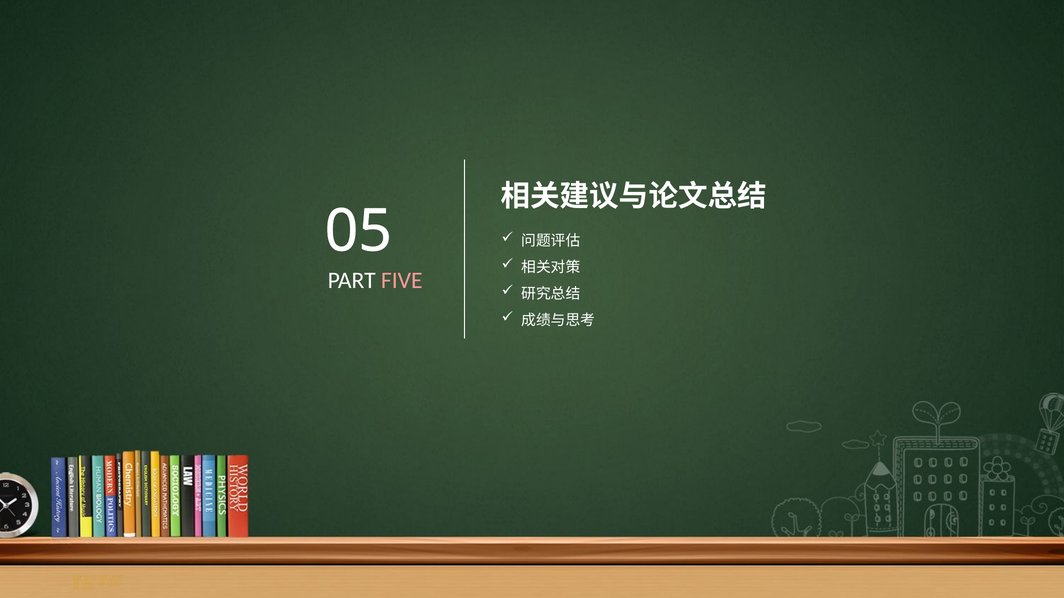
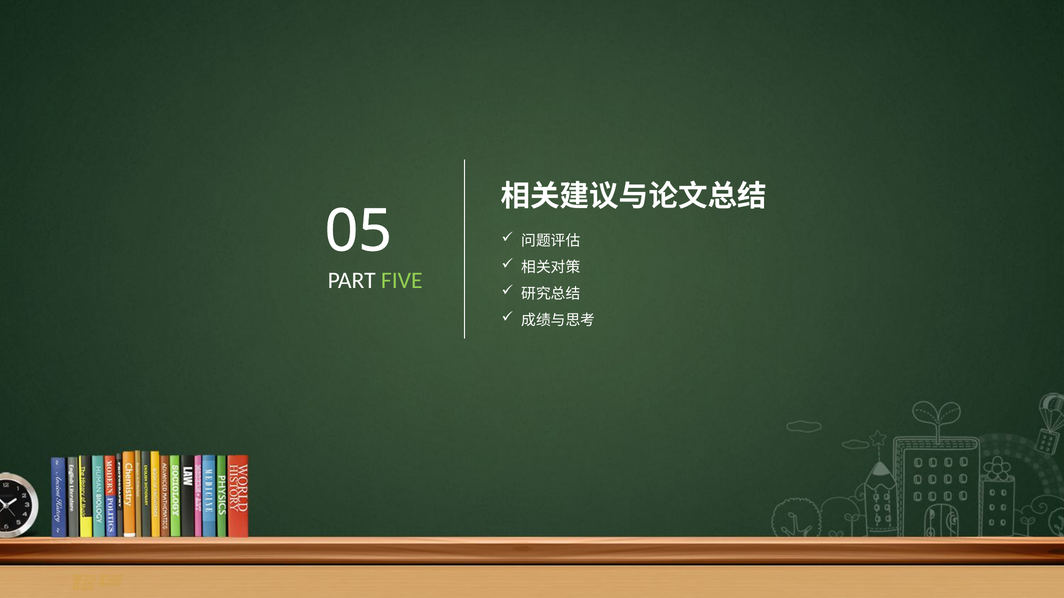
FIVE colour: pink -> light green (402, 281)
